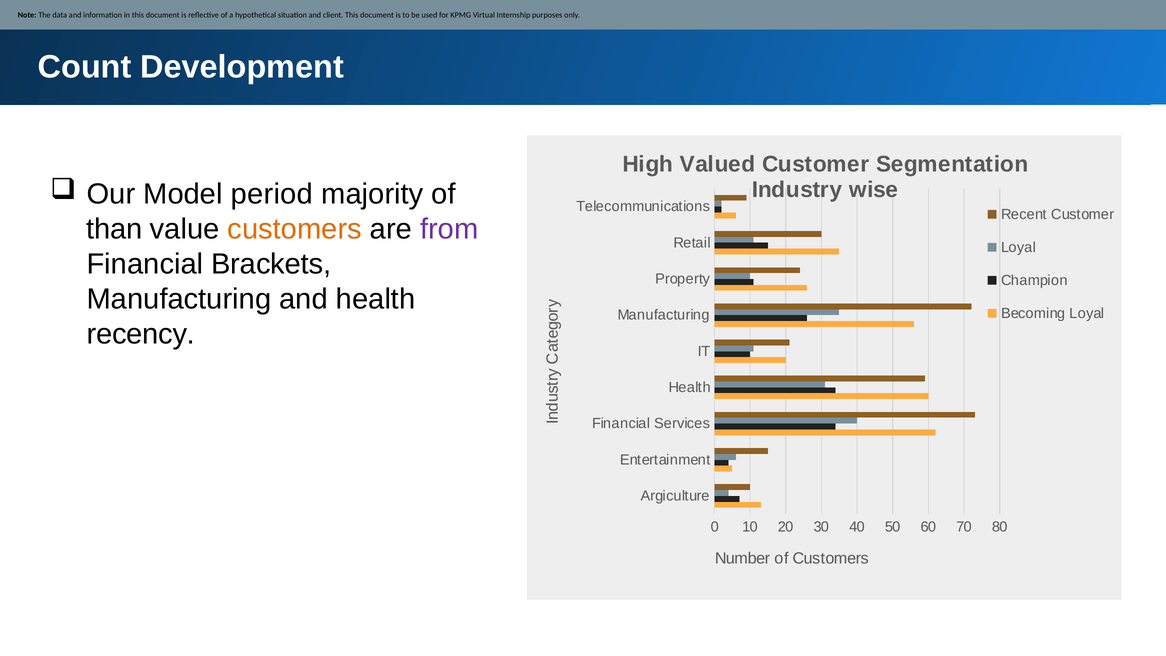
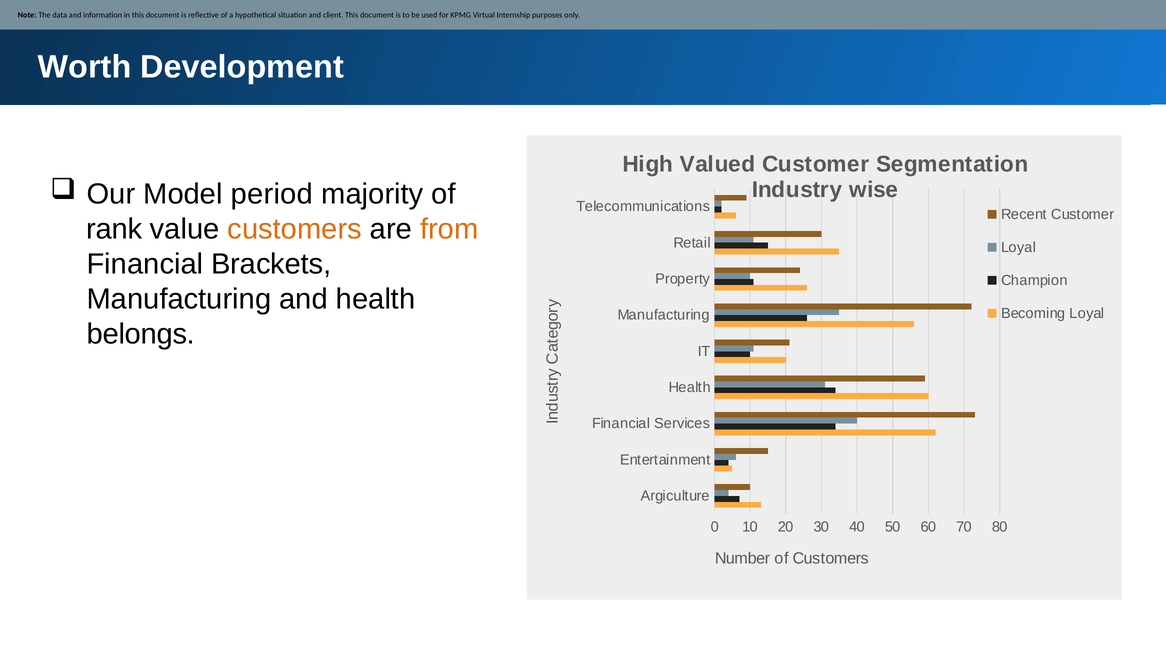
Count: Count -> Worth (85, 67)
than: than -> rank (114, 229)
from colour: purple -> orange (449, 229)
recency: recency -> belongs (141, 334)
